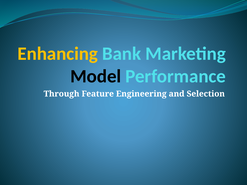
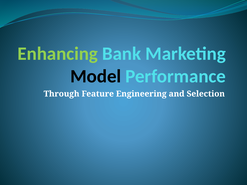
Enhancing colour: yellow -> light green (58, 54)
